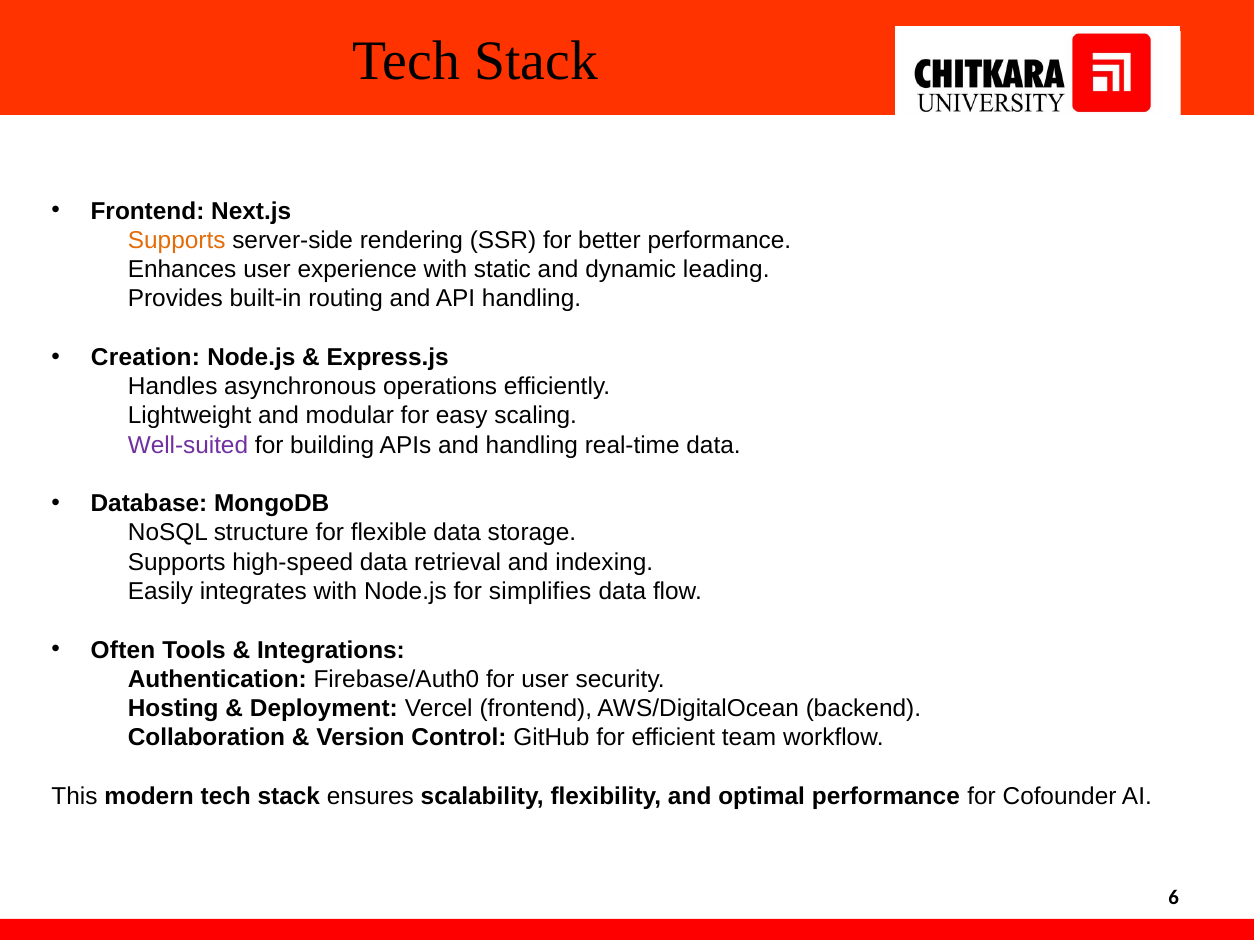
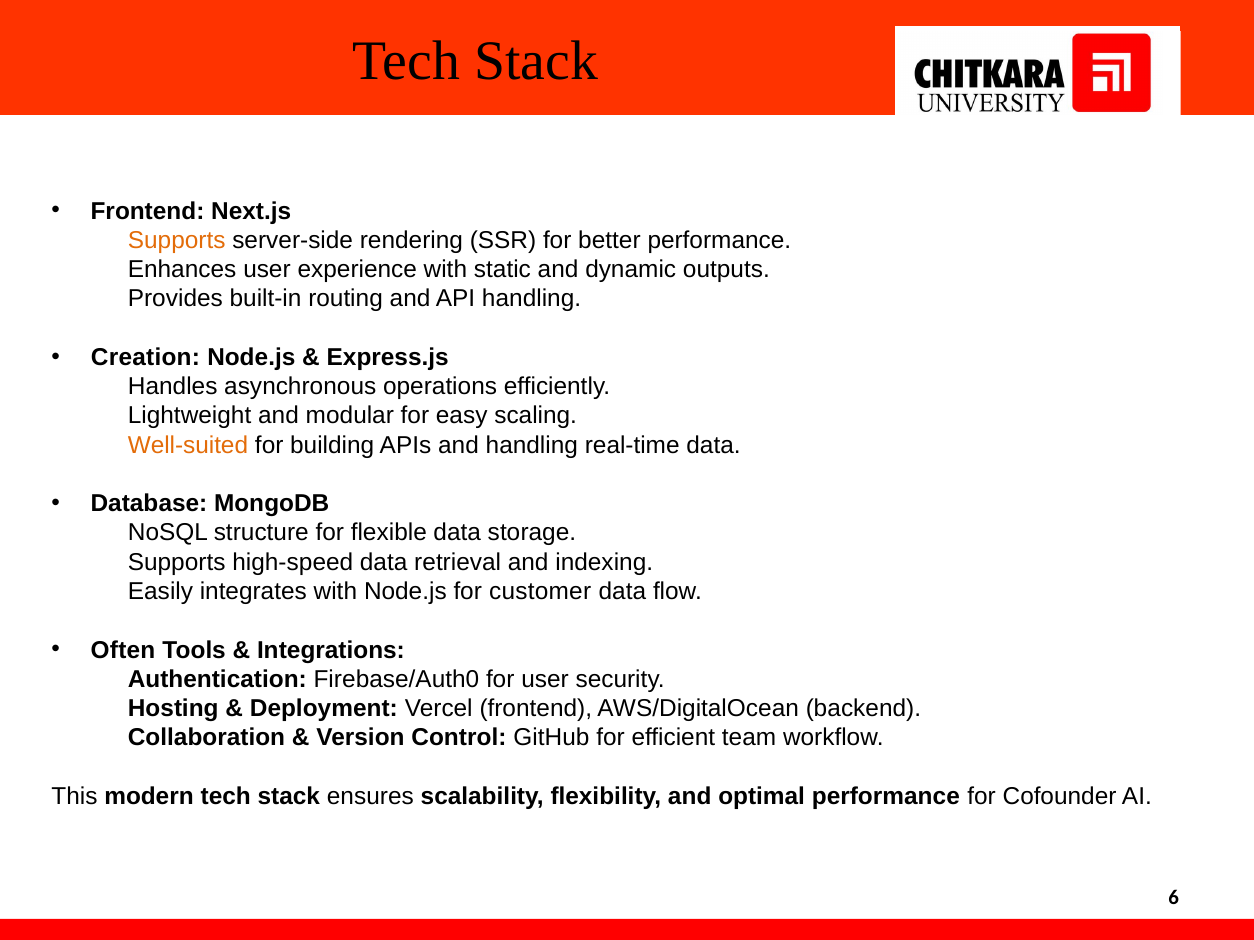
leading: leading -> outputs (726, 270)
Well-suited colour: purple -> orange (188, 445)
simplifies: simplifies -> customer (540, 592)
